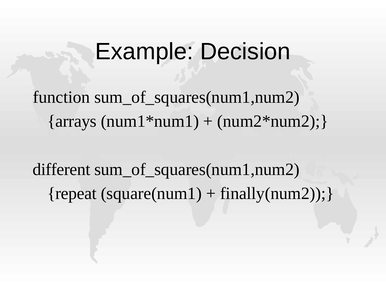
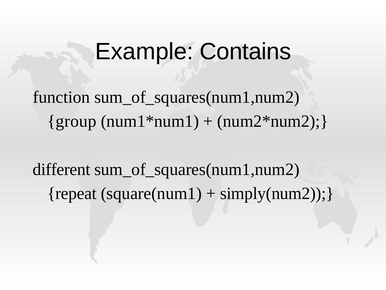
Decision: Decision -> Contains (245, 51)
arrays: arrays -> group (72, 121)
finally(num2: finally(num2 -> simply(num2 (277, 193)
